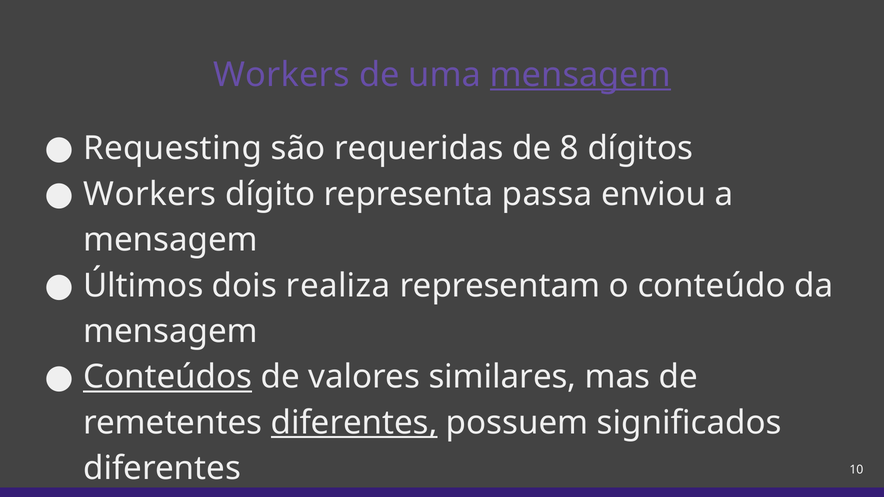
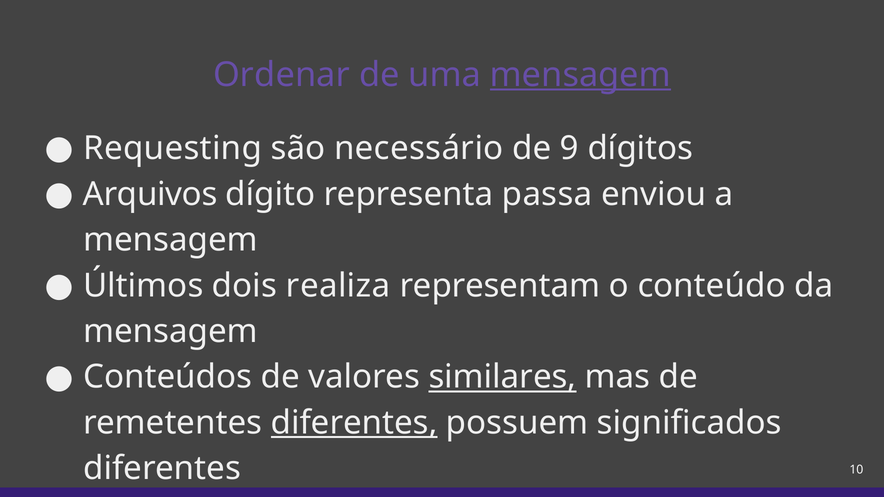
Workers: Workers -> Ordenar (282, 75)
requeridas: requeridas -> necessário (419, 148)
8: 8 -> 9 (569, 148)
Workers: Workers -> Arquivos (150, 194)
Conteúdos underline: present -> none (168, 377)
similares underline: none -> present (503, 377)
